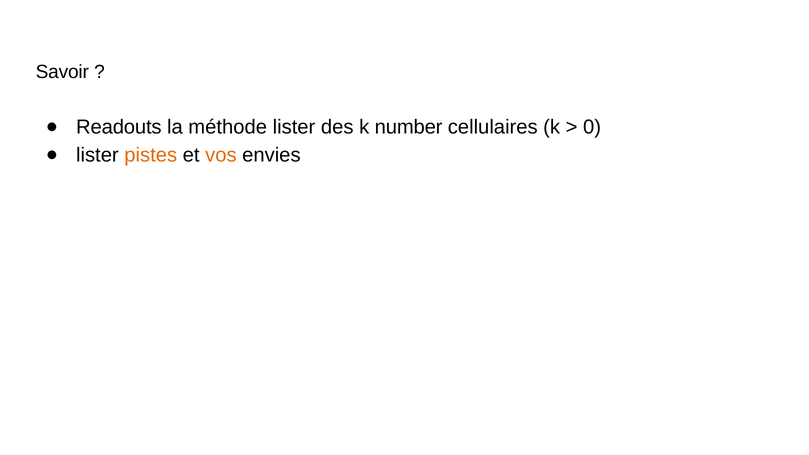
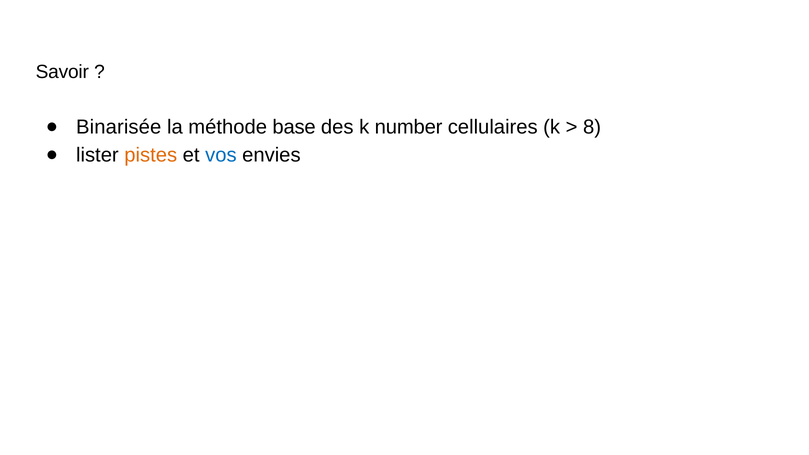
Readouts: Readouts -> Binarisée (119, 127)
méthode lister: lister -> base (294, 127)
0: 0 -> 8 (592, 127)
vos colour: orange -> blue (221, 155)
